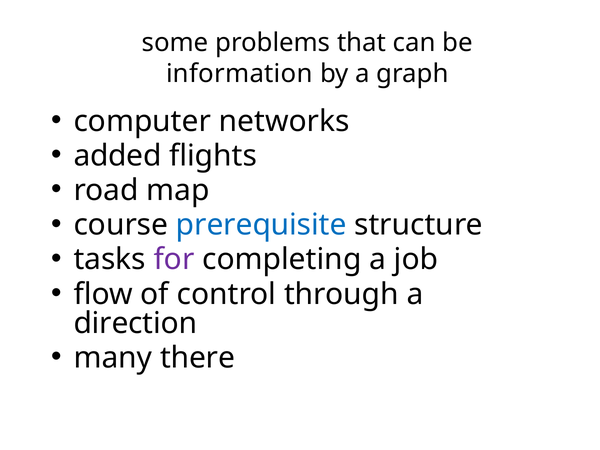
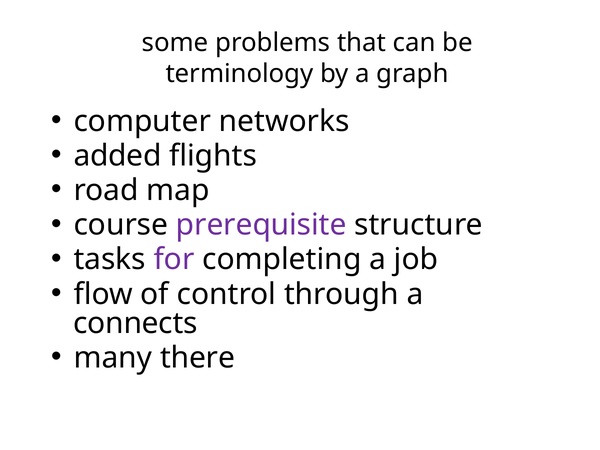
information: information -> terminology (240, 74)
prerequisite colour: blue -> purple (261, 225)
direction: direction -> connects (135, 323)
